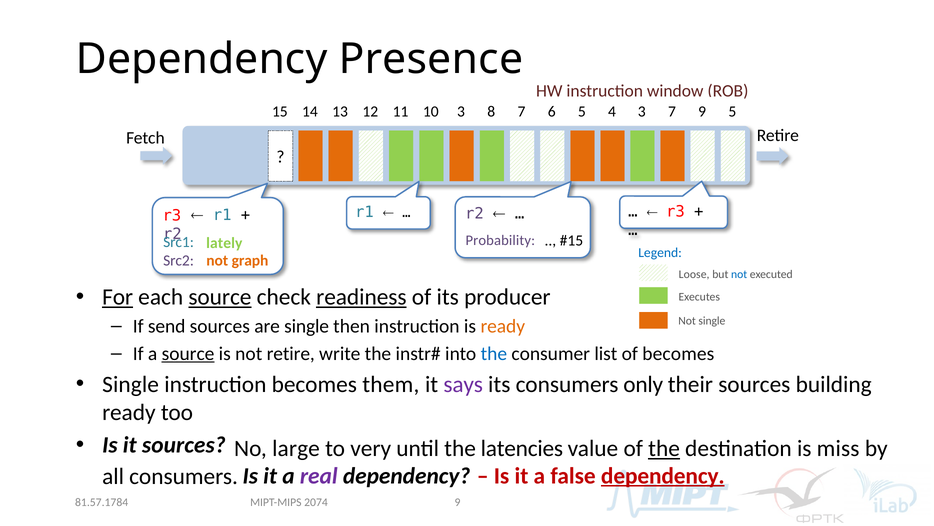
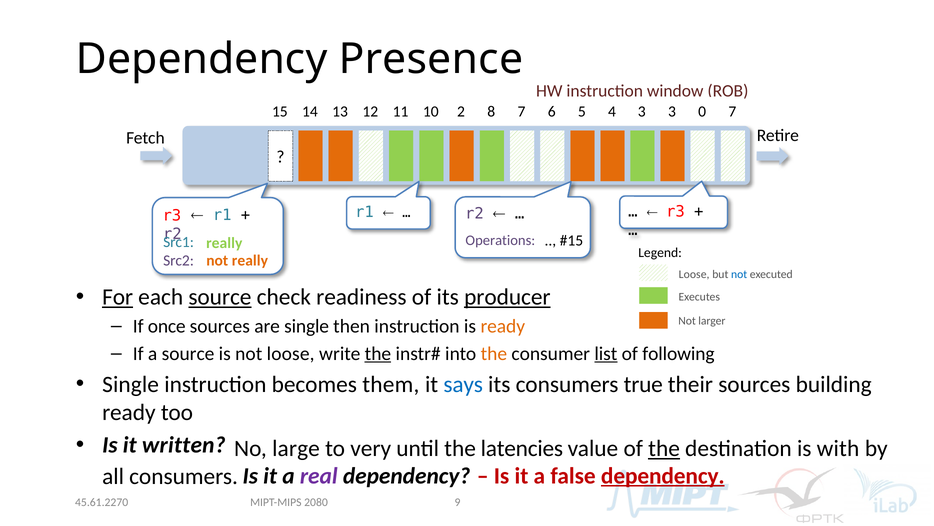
10 3: 3 -> 2 (461, 111)
6 7: 7 -> 3 (672, 111)
7 9: 9 -> 0 (702, 111)
3 5: 5 -> 7 (732, 111)
Probability: Probability -> Operations (500, 240)
lately: lately -> really (224, 243)
Legend colour: blue -> black (660, 252)
not graph: graph -> really (250, 260)
readiness underline: present -> none (361, 297)
producer underline: none -> present (507, 297)
Not single: single -> larger (712, 320)
send: send -> once (167, 326)
source underline: present -> none (188, 353)
not retire: retire -> loose (291, 353)
the underline: none -> present (378, 353)
the colour: blue -> orange (494, 353)
list underline: none -> present (606, 353)
of becomes: becomes -> following (678, 353)
says colour: purple -> blue (463, 384)
only: only -> true (643, 384)
it sources: sources -> written (184, 445)
miss: miss -> with (838, 448)
81.57.1784: 81.57.1784 -> 45.61.2270 (102, 502)
2074: 2074 -> 2080 (316, 502)
